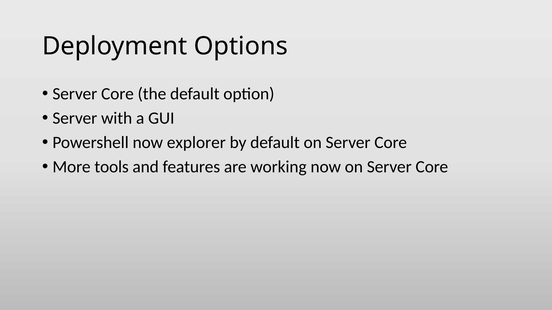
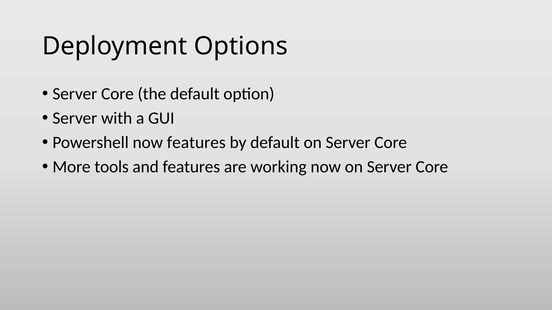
now explorer: explorer -> features (196, 143)
